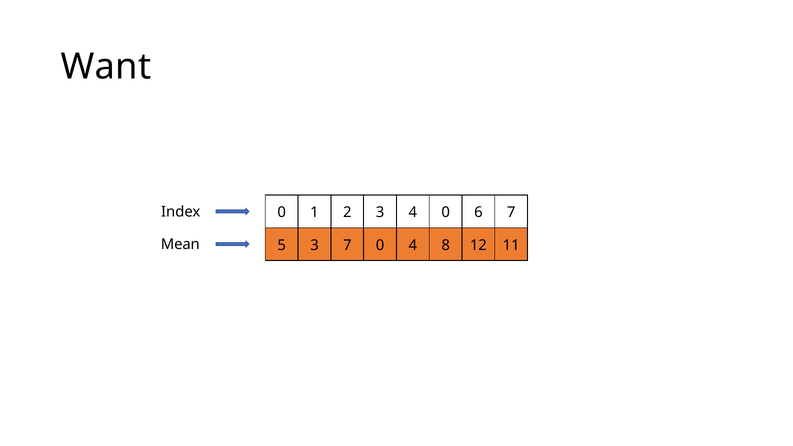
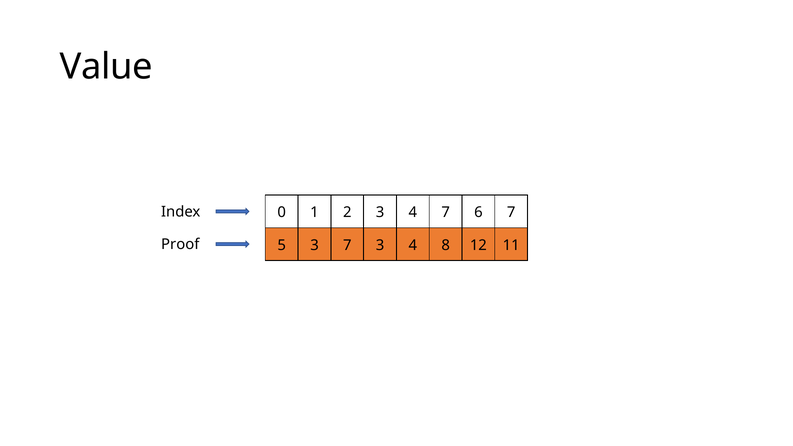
Want: Want -> Value (106, 67)
2 3 0: 0 -> 7 (446, 212)
Mean: Mean -> Proof (180, 245)
7 0: 0 -> 3 (380, 245)
